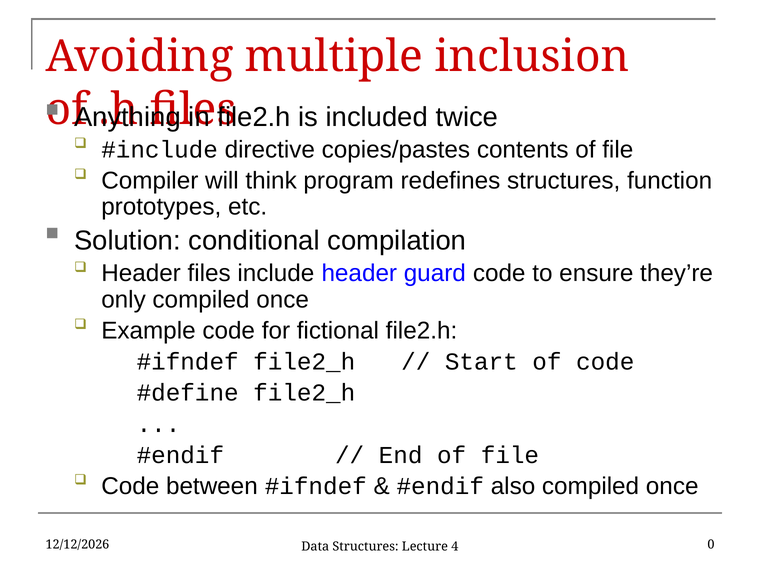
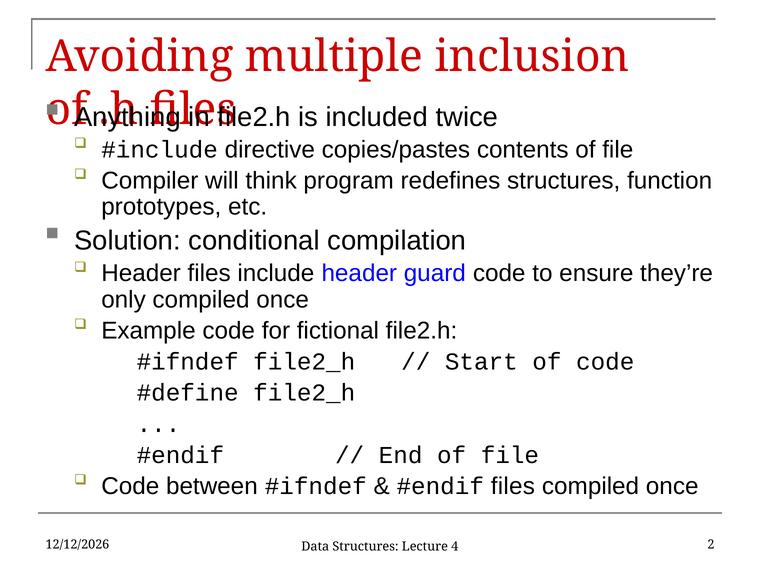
also: also -> files (513, 486)
0: 0 -> 2 (711, 544)
